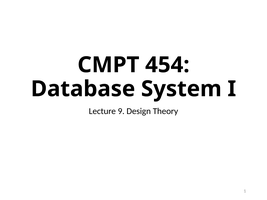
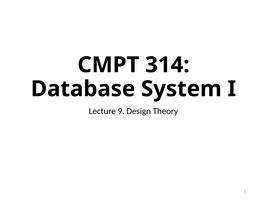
454: 454 -> 314 (167, 65)
